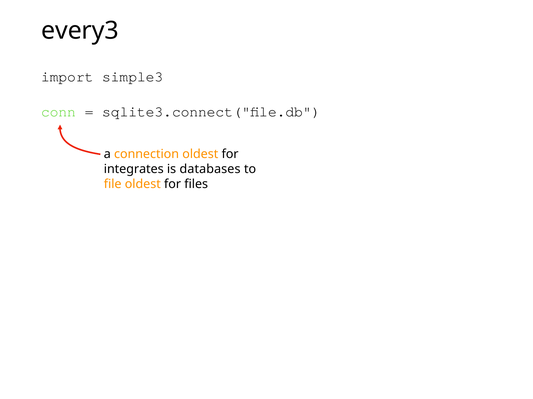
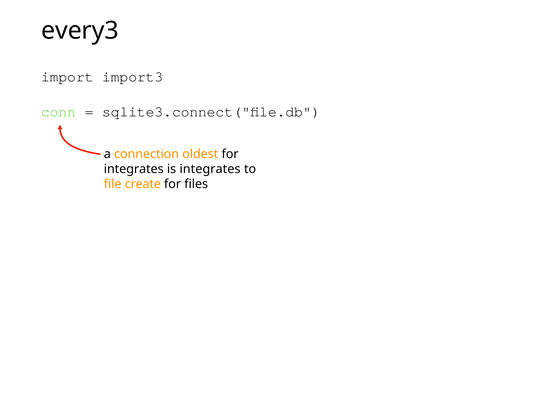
simple3: simple3 -> import3 (133, 77)
is databases: databases -> integrates (210, 169)
file oldest: oldest -> create (143, 184)
